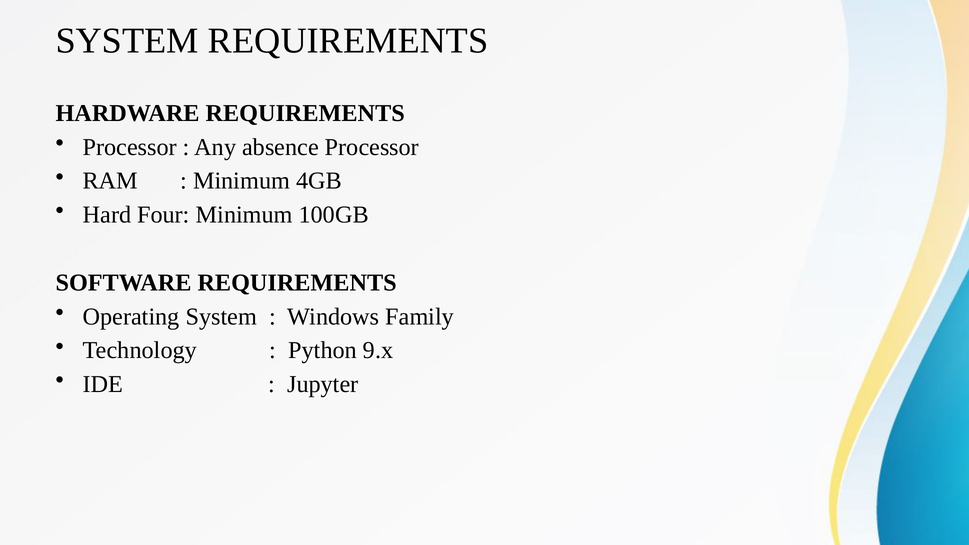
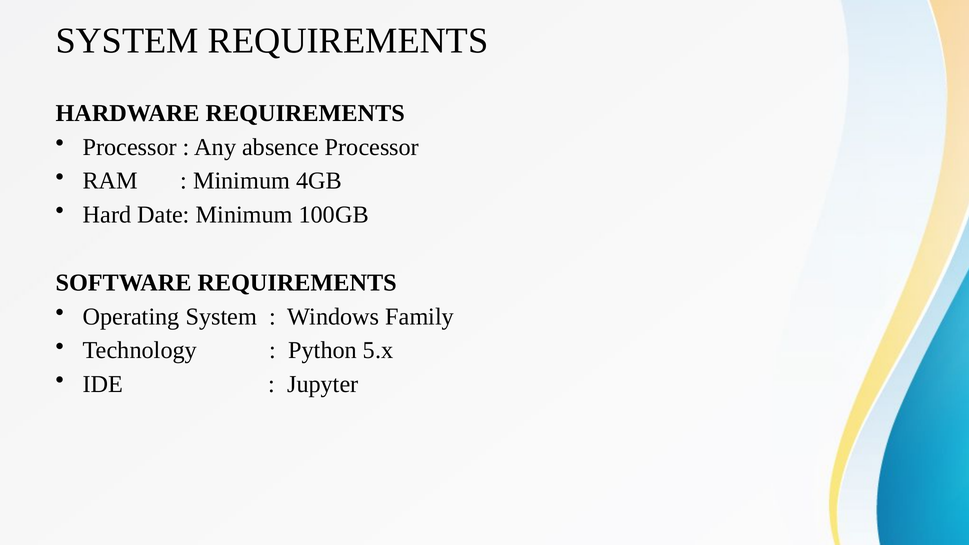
Four: Four -> Date (163, 215)
9.x: 9.x -> 5.x (378, 351)
